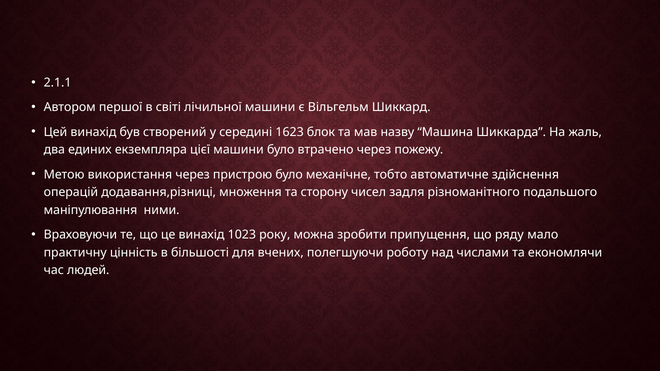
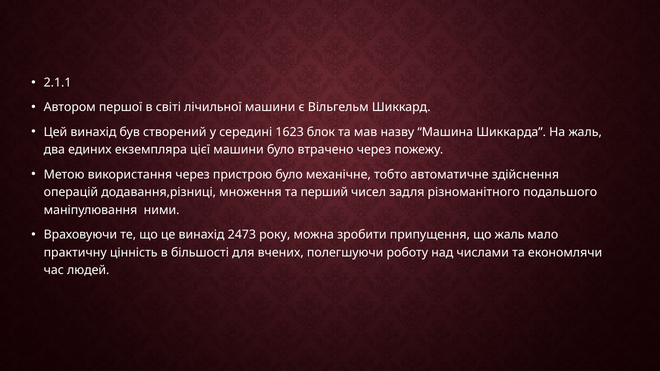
сторону: сторону -> перший (324, 192)
1023: 1023 -> 2473 (242, 235)
що ряду: ряду -> жаль (509, 235)
